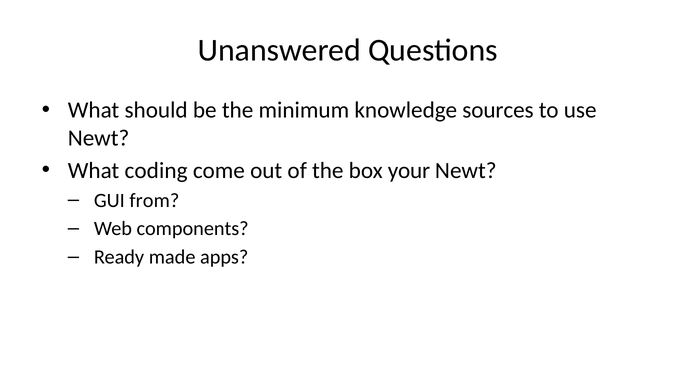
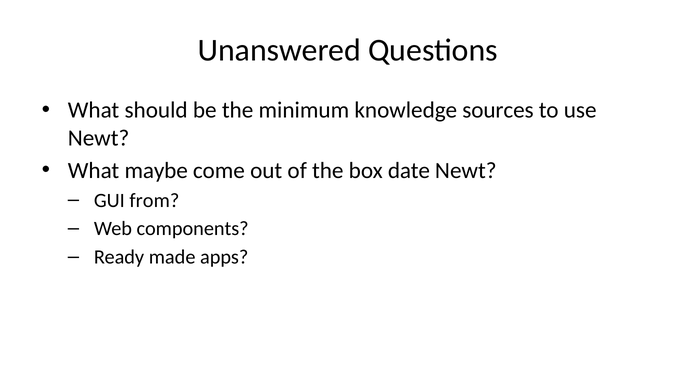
coding: coding -> maybe (156, 171)
your: your -> date (409, 171)
